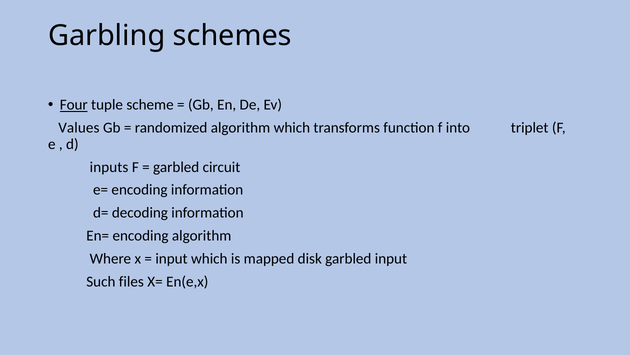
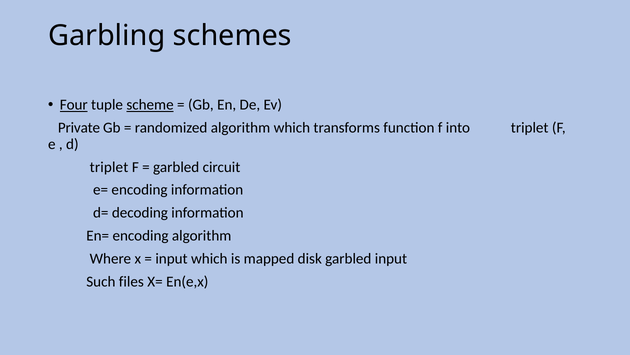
scheme underline: none -> present (150, 105)
Values: Values -> Private (79, 128)
inputs: inputs -> triplet (109, 167)
